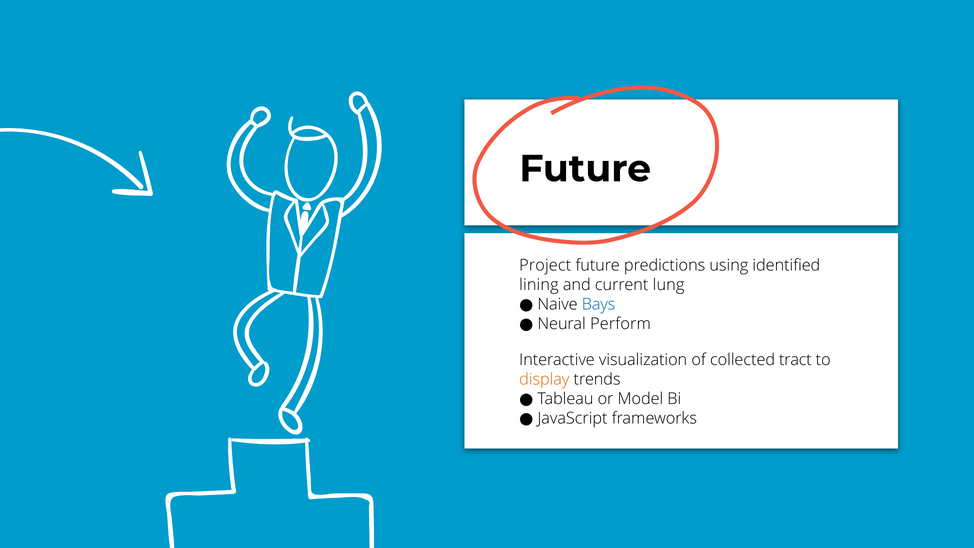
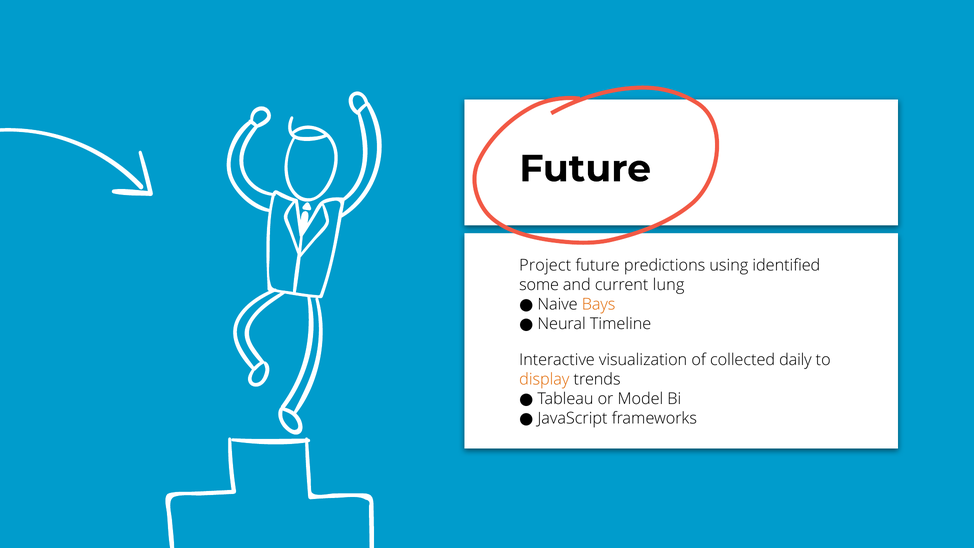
lining: lining -> some (539, 285)
Bays colour: blue -> orange (599, 304)
Perform: Perform -> Timeline (621, 324)
tract: tract -> daily (795, 360)
